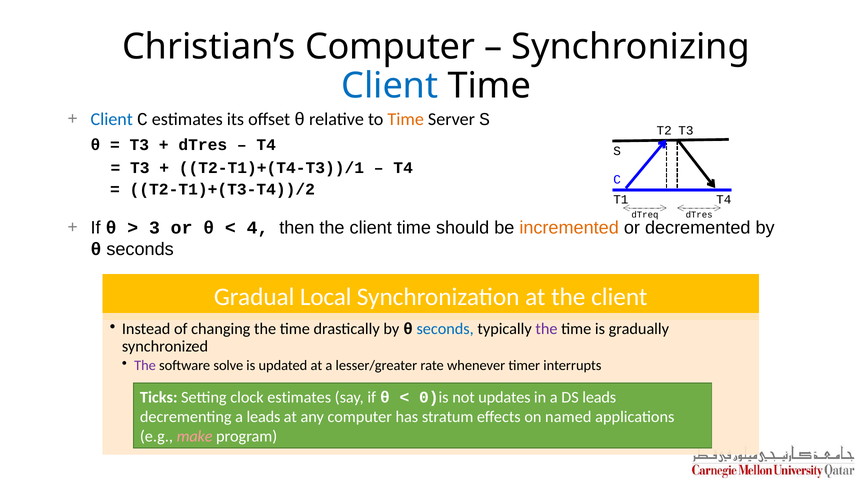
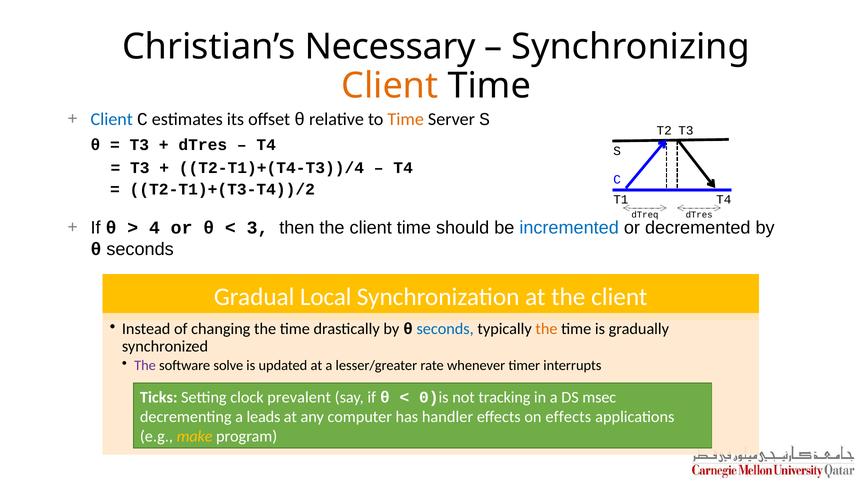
Christian’s Computer: Computer -> Necessary (390, 47)
Client colour: blue -> orange (390, 86)
T2-T1)+(T4-T3))/1: T2-T1)+(T4-T3))/1 -> T2-T1)+(T4-T3))/4 (271, 168)
3: 3 -> 4 (154, 228)
4: 4 -> 3 (258, 228)
incremented colour: orange -> blue (569, 228)
the colour: purple -> orange (546, 330)
clock estimates: estimates -> prevalent (299, 398)
updates: updates -> tracking (504, 398)
DS leads: leads -> msec (599, 398)
stratum: stratum -> handler (448, 417)
on named: named -> effects (568, 417)
make colour: pink -> yellow (195, 437)
